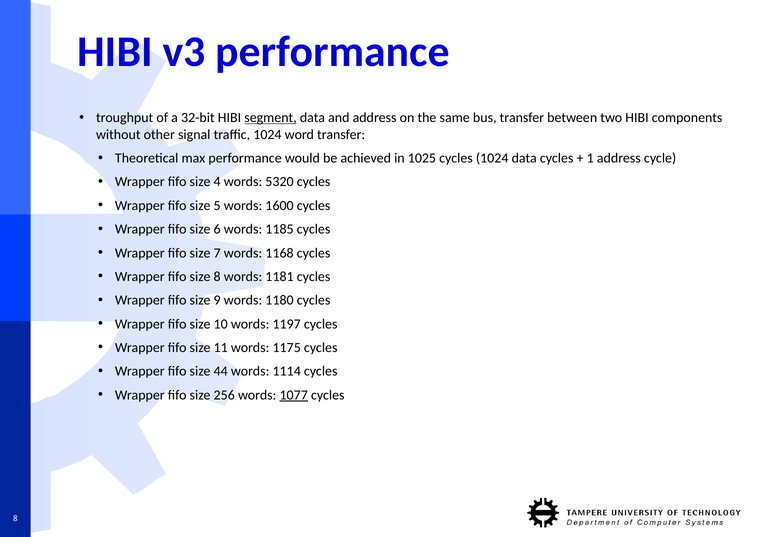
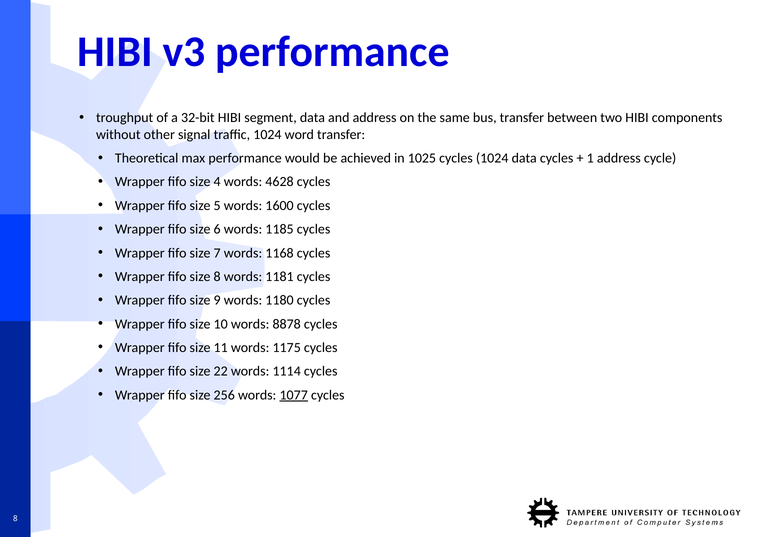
segment underline: present -> none (271, 118)
5320: 5320 -> 4628 (279, 182)
1197: 1197 -> 8878 (287, 324)
44: 44 -> 22 (221, 371)
